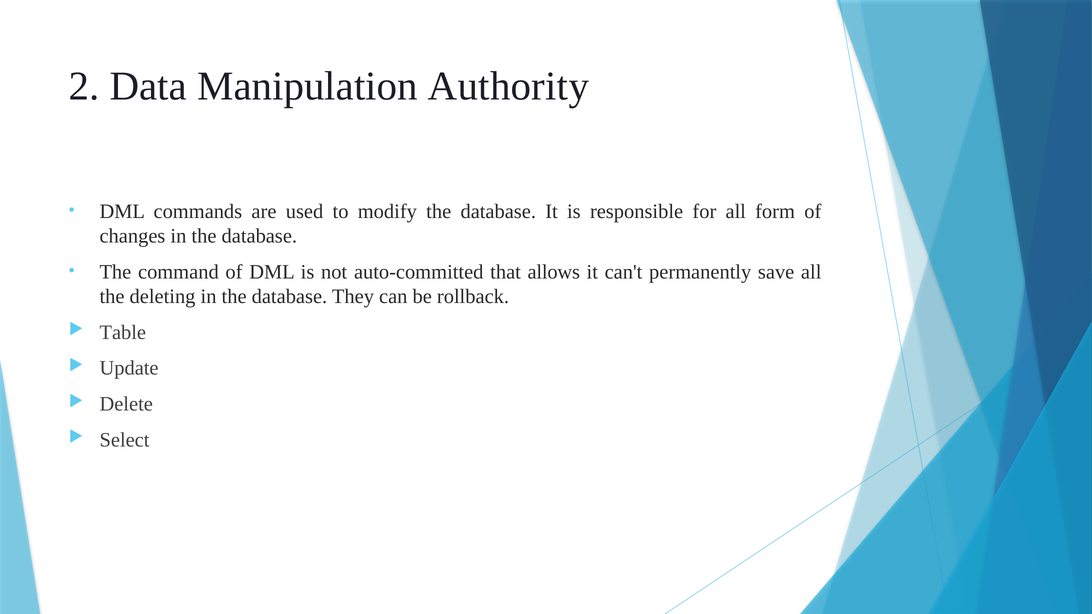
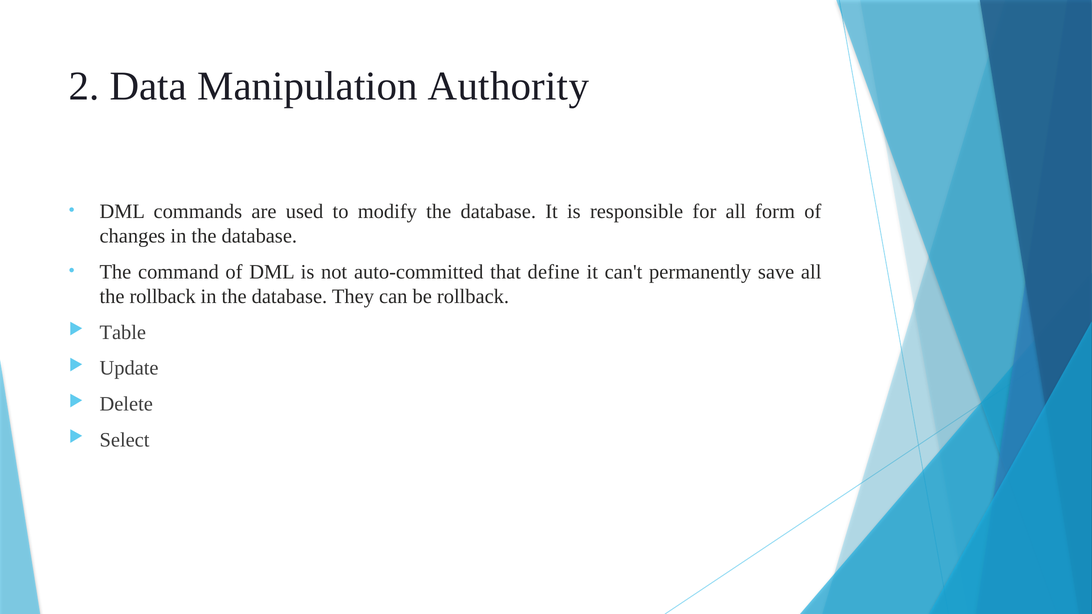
allows: allows -> define (554, 272)
the deleting: deleting -> rollback (163, 296)
